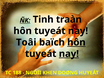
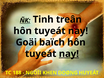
traàn: traàn -> treân (69, 19)
Toâi: Toâi -> Goäi (26, 42)
hôn underline: present -> none (76, 42)
